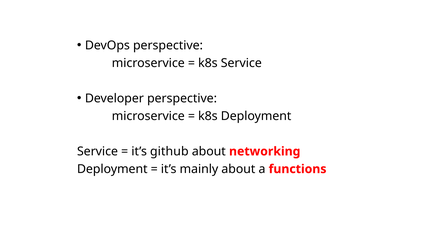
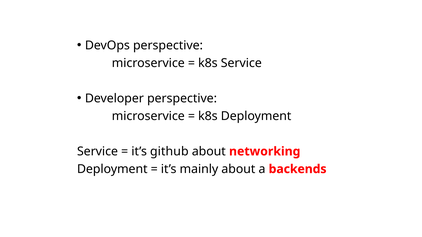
functions: functions -> backends (298, 169)
